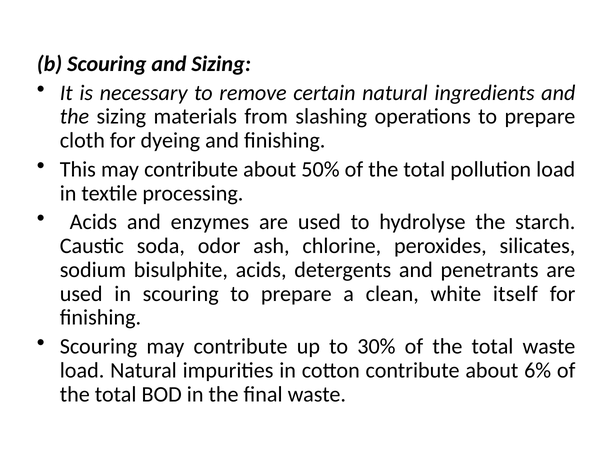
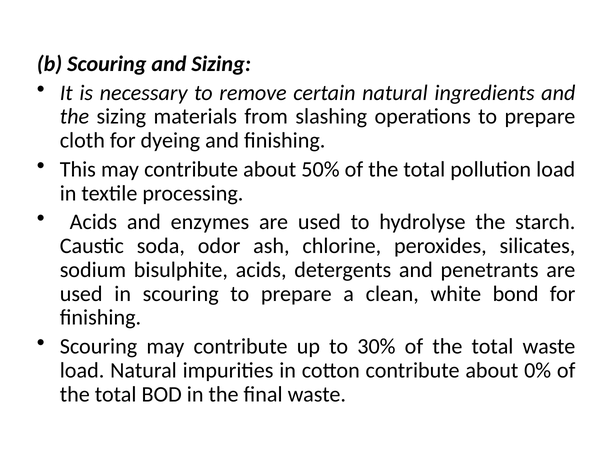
itself: itself -> bond (516, 294)
6%: 6% -> 0% (538, 370)
